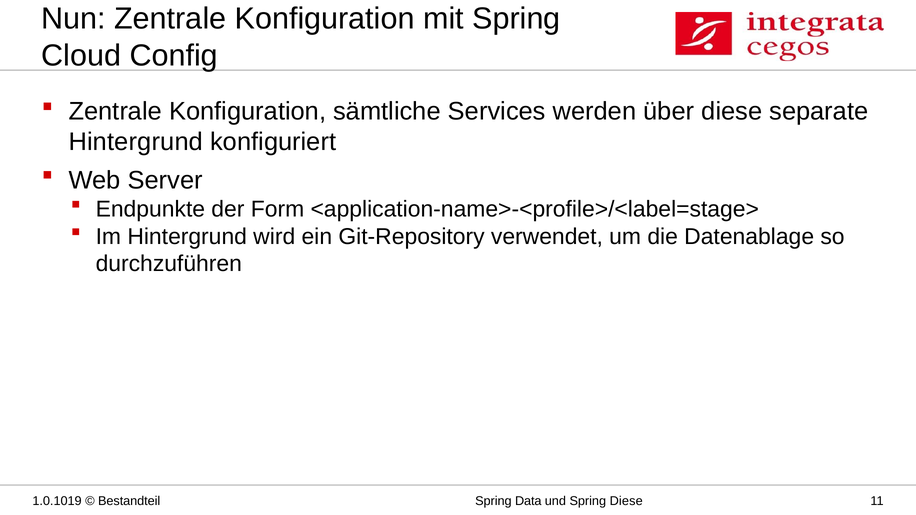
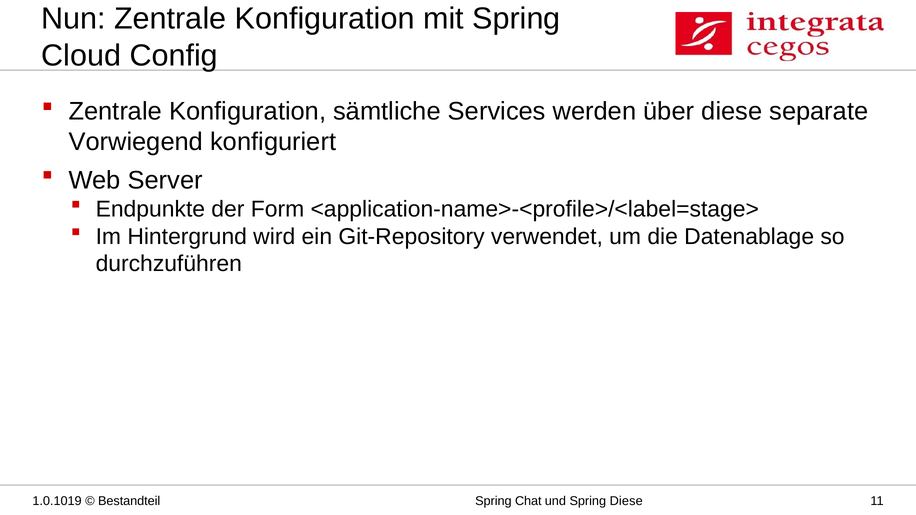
Hintergrund: Hintergrund -> Vorwiegend (136, 142)
Data: Data -> Chat (528, 501)
